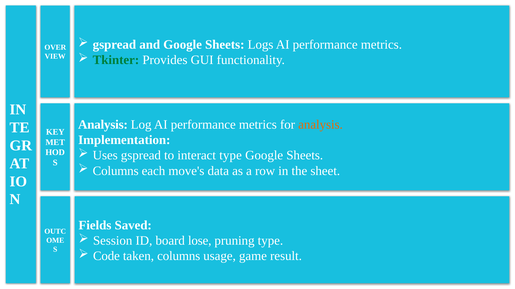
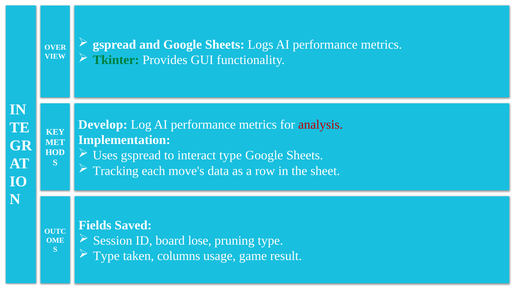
Analysis: Analysis -> Develop (103, 125)
analysis colour: orange -> red (321, 125)
Columns: Columns -> Tracking (116, 171)
Code: Code -> Type (106, 257)
